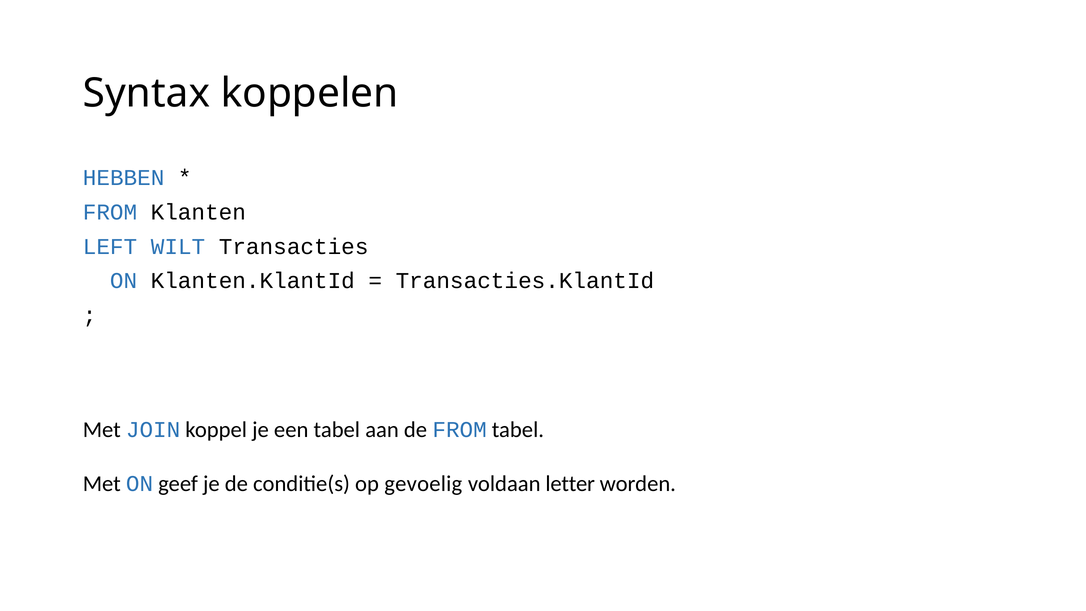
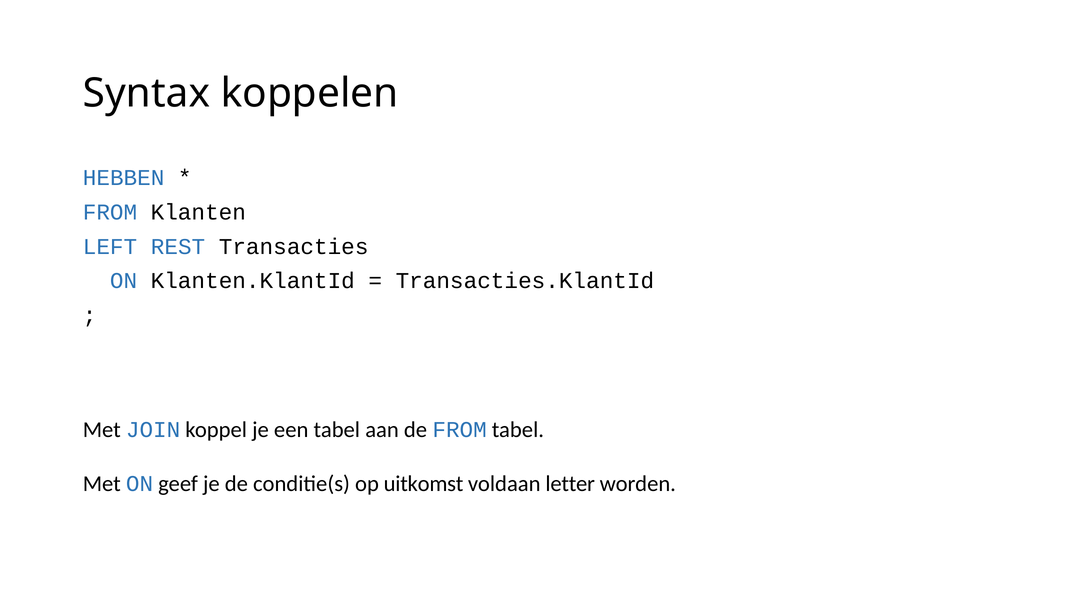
WILT: WILT -> REST (178, 246)
gevoelig: gevoelig -> uitkomst (424, 484)
